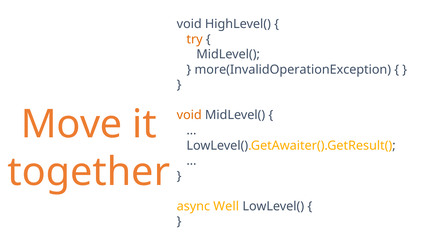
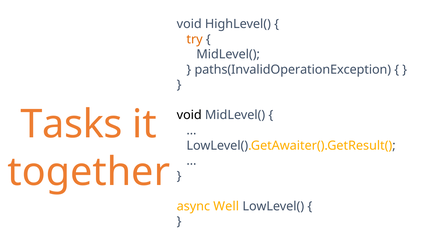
more(InvalidOperationException: more(InvalidOperationException -> paths(InvalidOperationException (293, 69)
void colour: orange -> black (189, 115)
Move: Move -> Tasks (72, 124)
